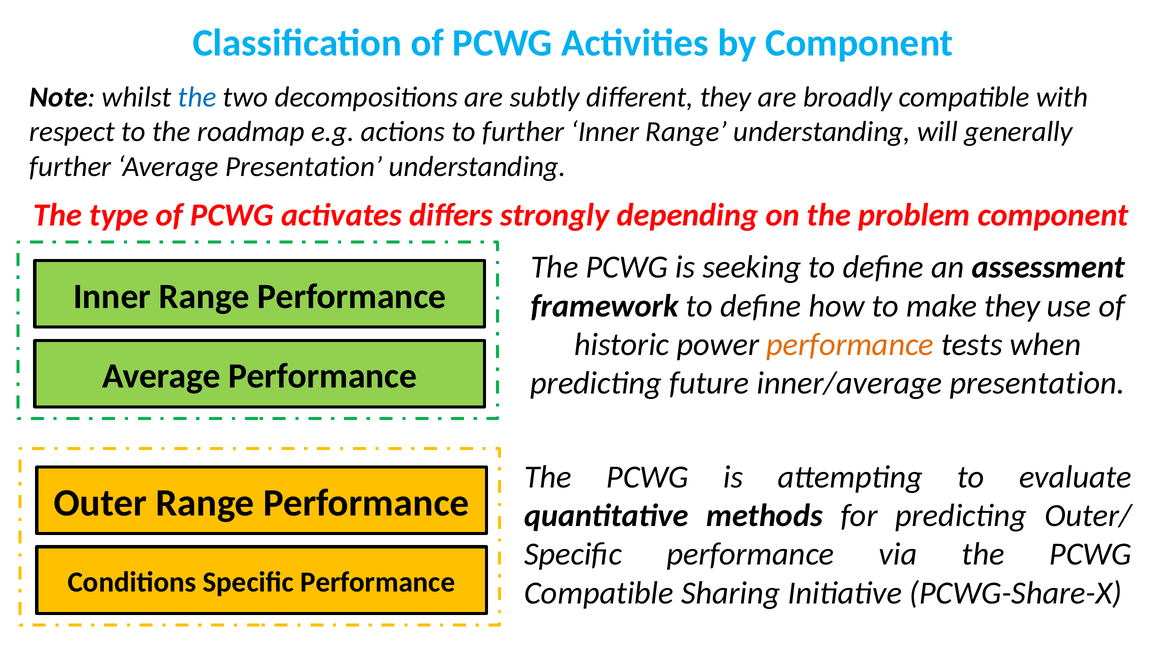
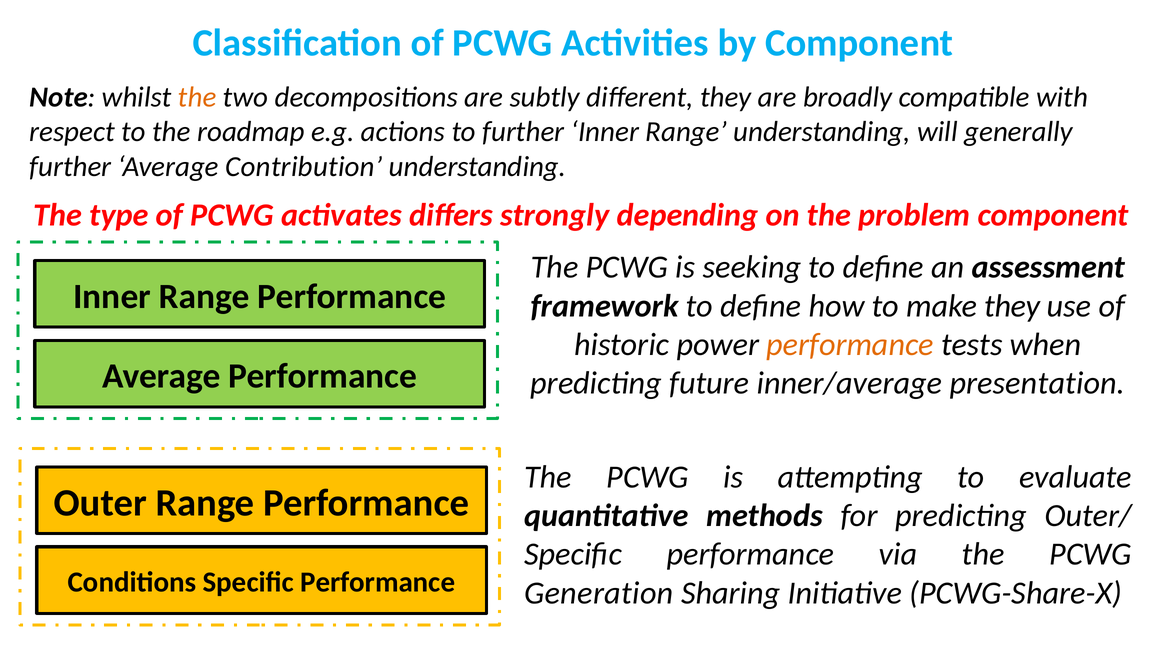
the colour: blue -> orange (197, 97)
Average Presentation: Presentation -> Contribution (304, 167)
Compatible: Compatible -> Generation (599, 593)
